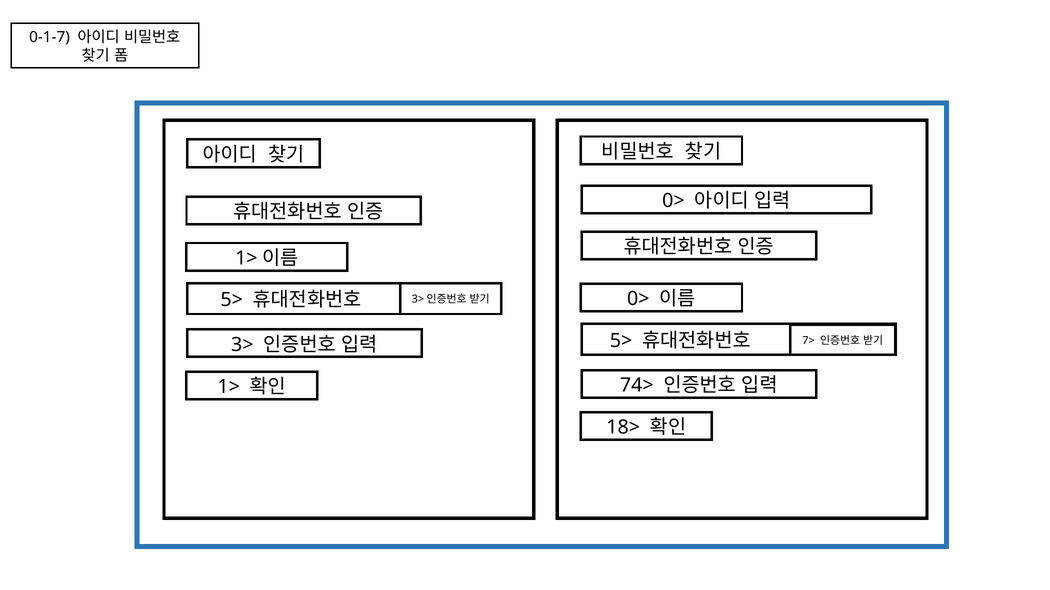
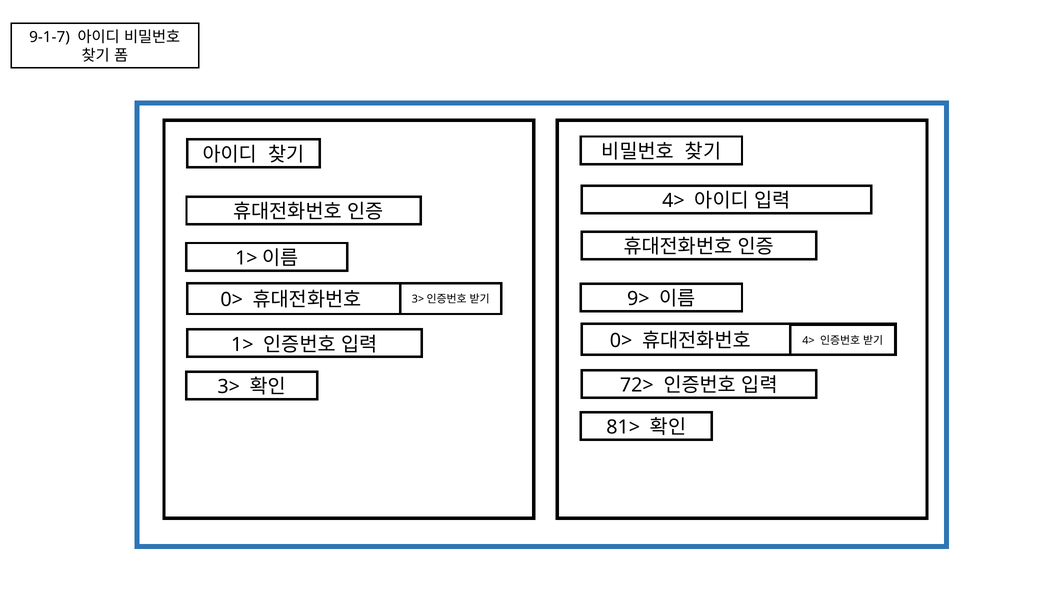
0-1-7: 0-1-7 -> 9-1-7 (50, 37)
0>: 0> -> 4> (673, 201)
0>: 0> -> 9> (638, 299)
5>: 5> -> 0> (232, 300)
5>: 5> -> 0> (621, 341)
7>: 7> -> 4> (809, 341)
3>: 3> -> 1> (242, 345)
74>: 74> -> 72> (637, 386)
1>: 1> -> 3> (229, 387)
18>: 18> -> 81> (623, 428)
